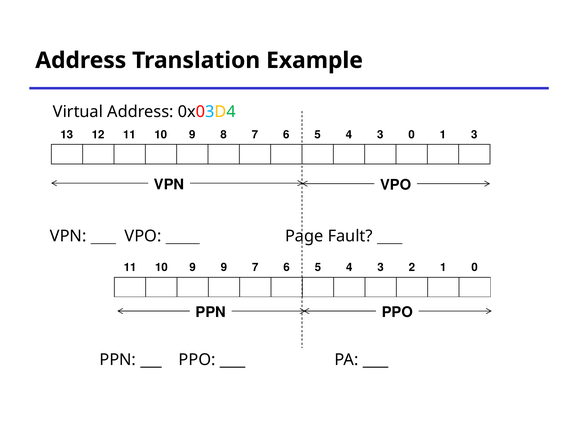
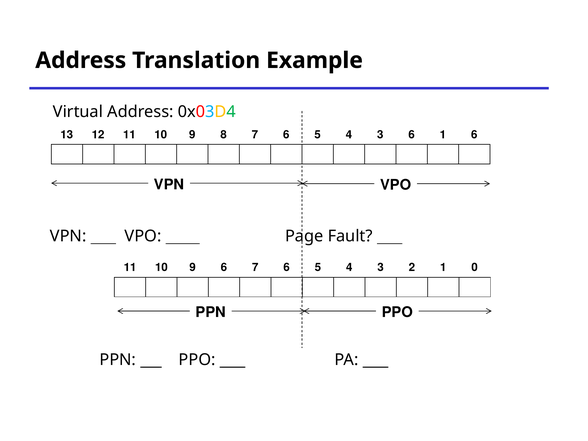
3 0: 0 -> 6 (412, 135)
1 3: 3 -> 6 (474, 135)
9 9: 9 -> 6 (224, 267)
